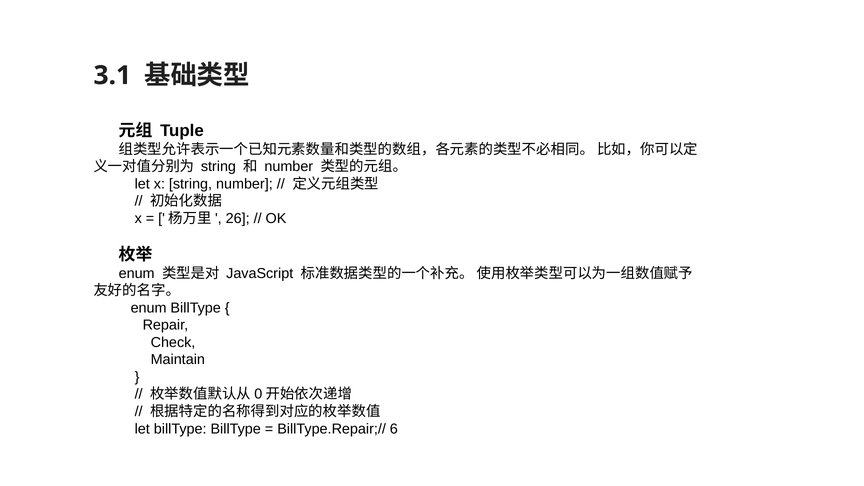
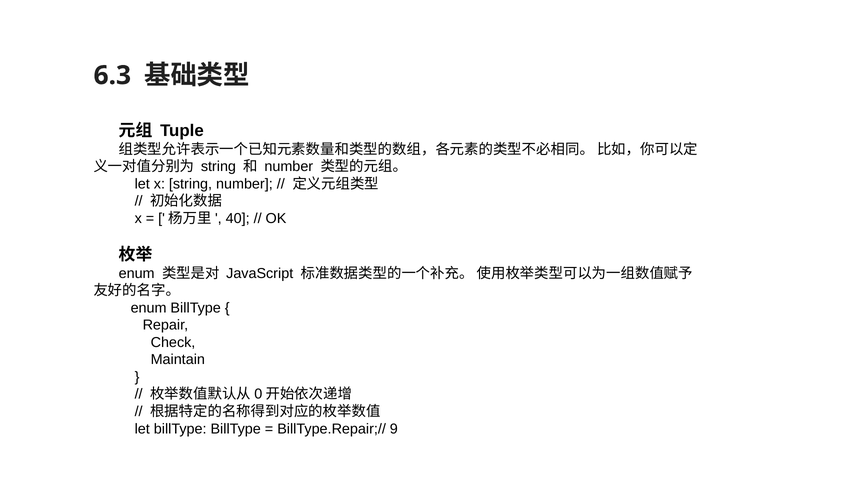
3.1: 3.1 -> 6.3 (112, 75)
26: 26 -> 40 (238, 219)
6: 6 -> 9 (394, 429)
